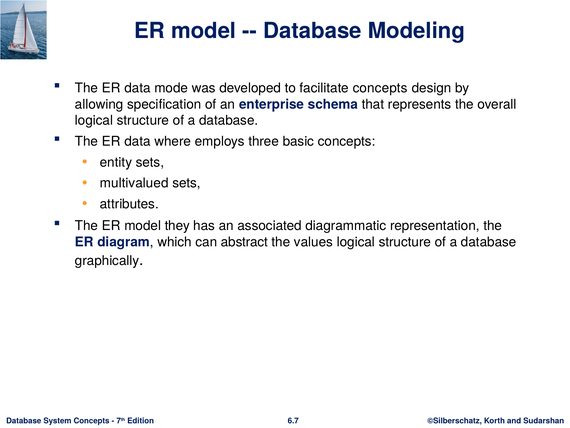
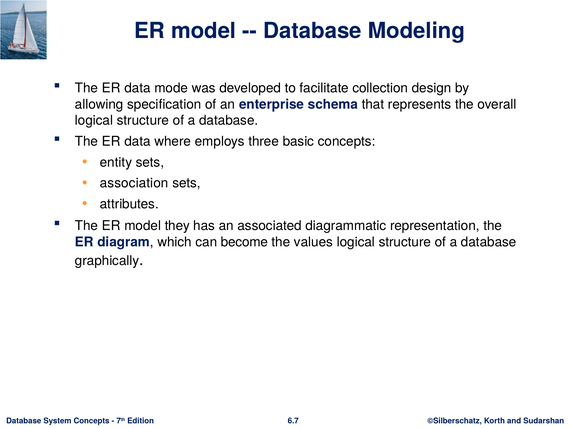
facilitate concepts: concepts -> collection (380, 88)
multivalued: multivalued -> association (134, 183)
abstract: abstract -> become (244, 242)
